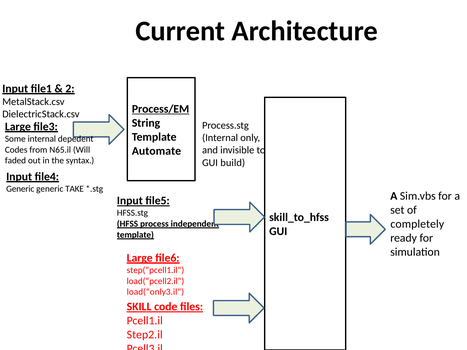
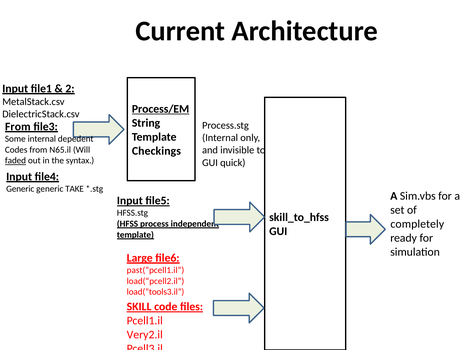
Large: Large -> From (18, 127)
Automate: Automate -> Checkings (156, 151)
faded underline: none -> present (15, 161)
build: build -> quick (233, 163)
step(“pcell1.il: step(“pcell1.il -> past(“pcell1.il (155, 270)
load(“only3.il: load(“only3.il -> load(“tools3.il (155, 292)
Step2.il: Step2.il -> Very2.il (145, 335)
